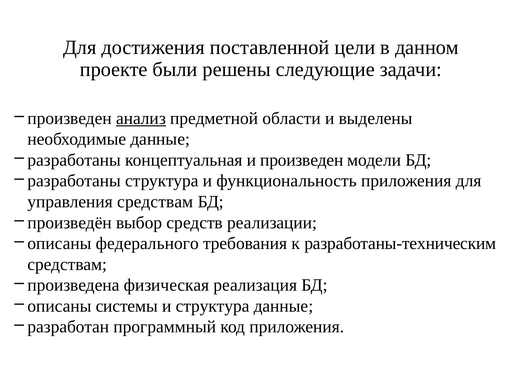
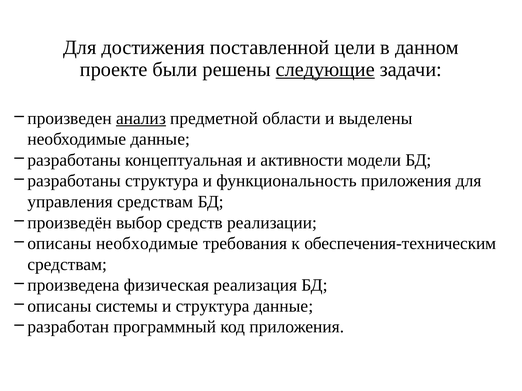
следующие underline: none -> present (325, 70)
и произведен: произведен -> активности (302, 160)
описаны федерального: федерального -> необходимые (147, 244)
разработаны-техническим: разработаны-техническим -> обеспечения-техническим (400, 244)
